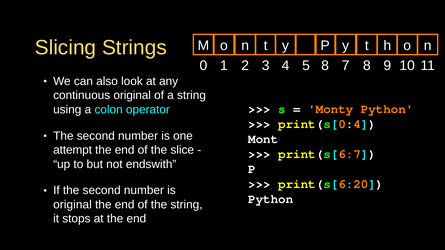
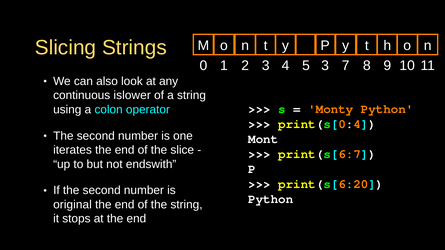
5 8: 8 -> 3 (325, 66)
continuous original: original -> islower (132, 95)
attempt: attempt -> iterates (73, 150)
